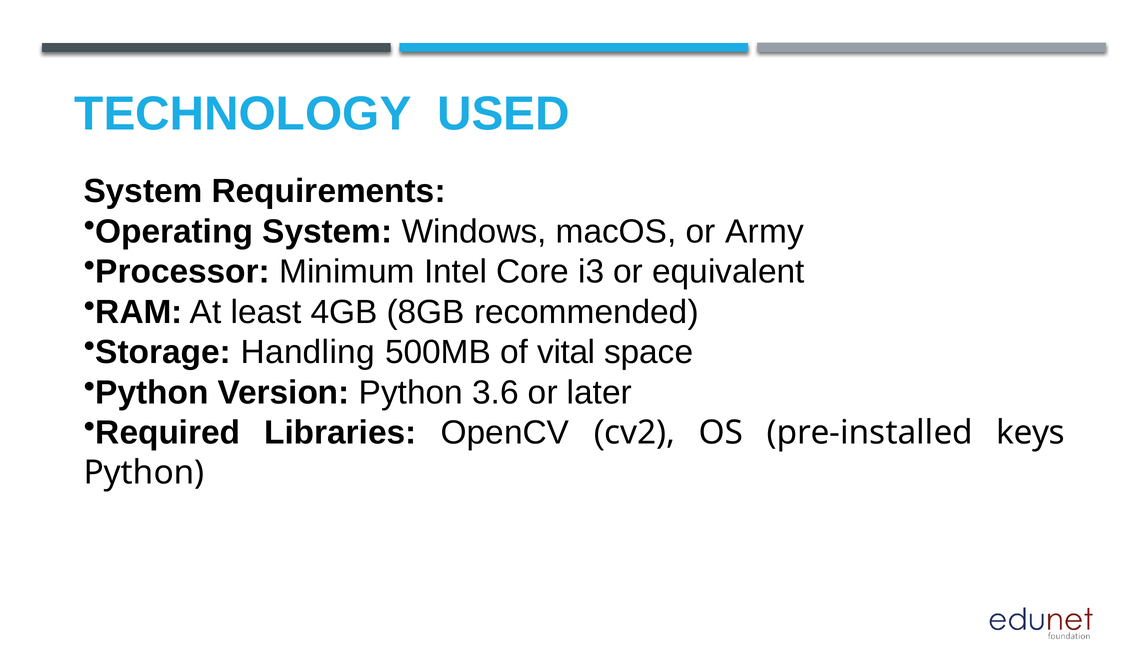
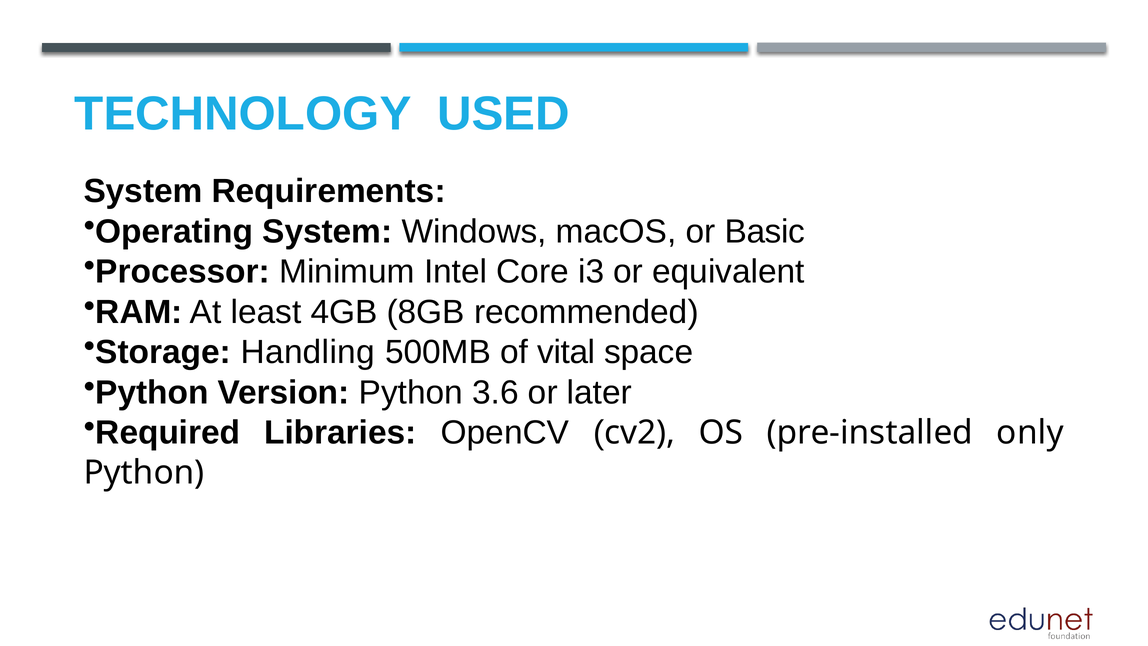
Army: Army -> Basic (765, 232)
keys: keys -> only (1030, 433)
